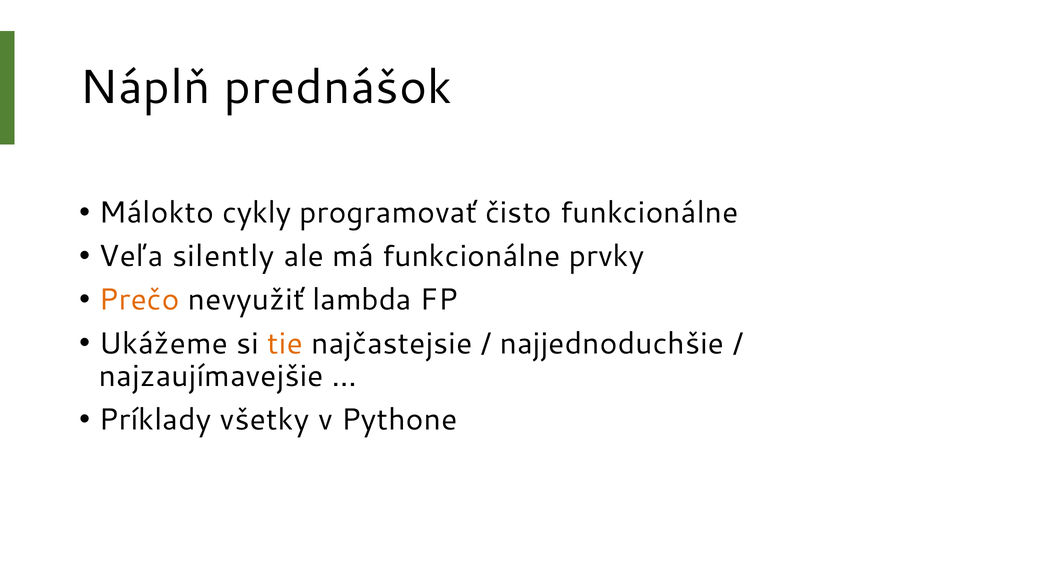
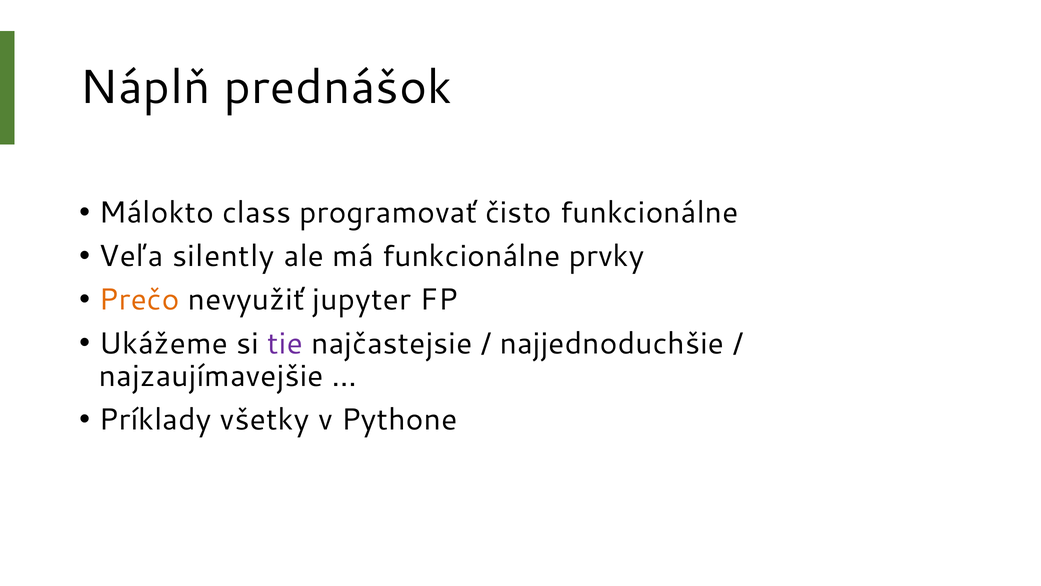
cykly: cykly -> class (257, 213)
lambda: lambda -> jupyter (362, 300)
tie colour: orange -> purple (285, 343)
